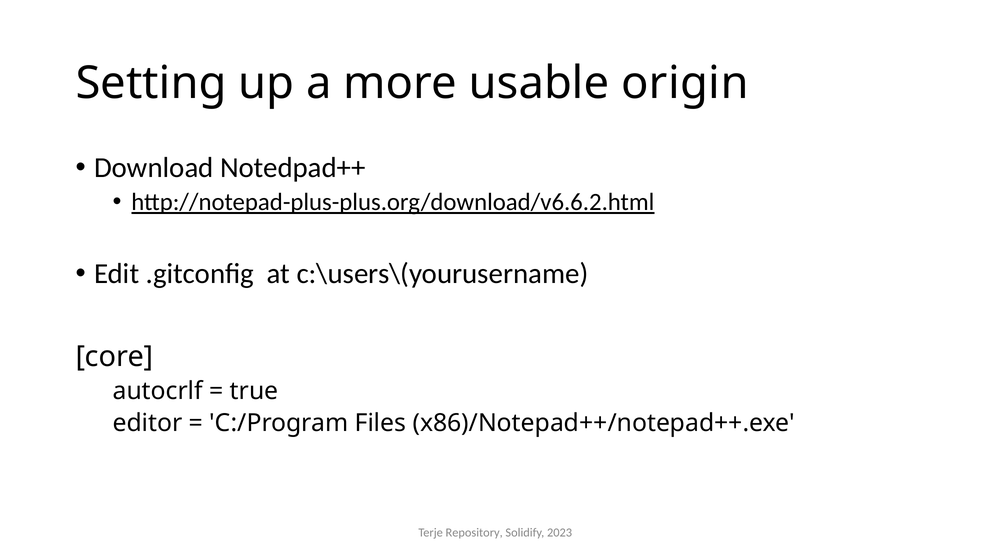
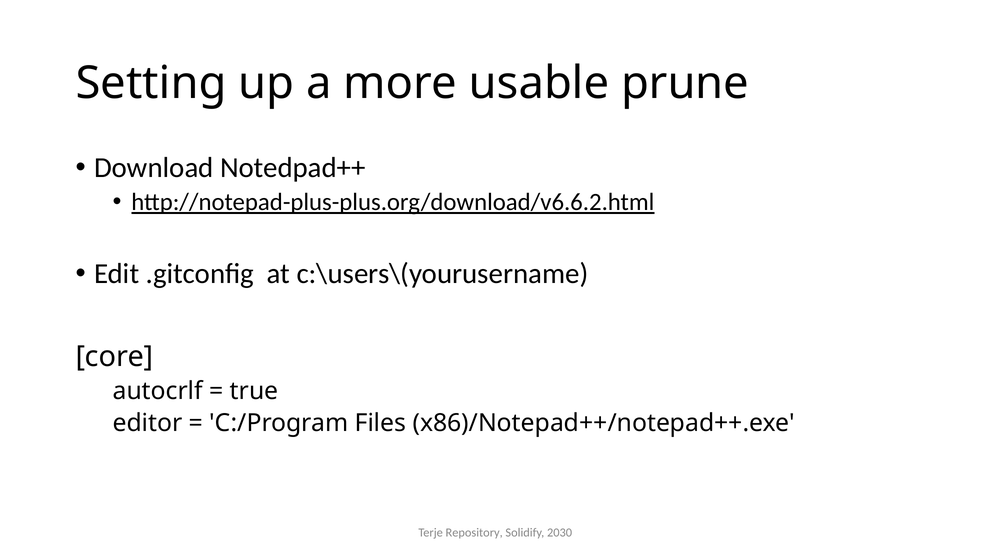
origin: origin -> prune (685, 83)
2023: 2023 -> 2030 (560, 532)
